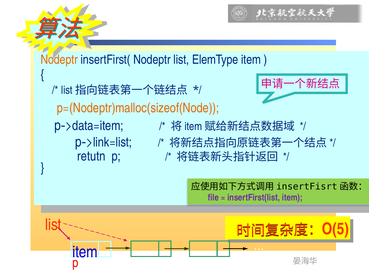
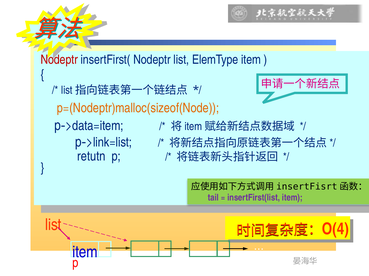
Nodeptr colour: orange -> red (59, 60)
file: file -> tail (213, 198)
O(5: O(5 -> O(4 (335, 230)
